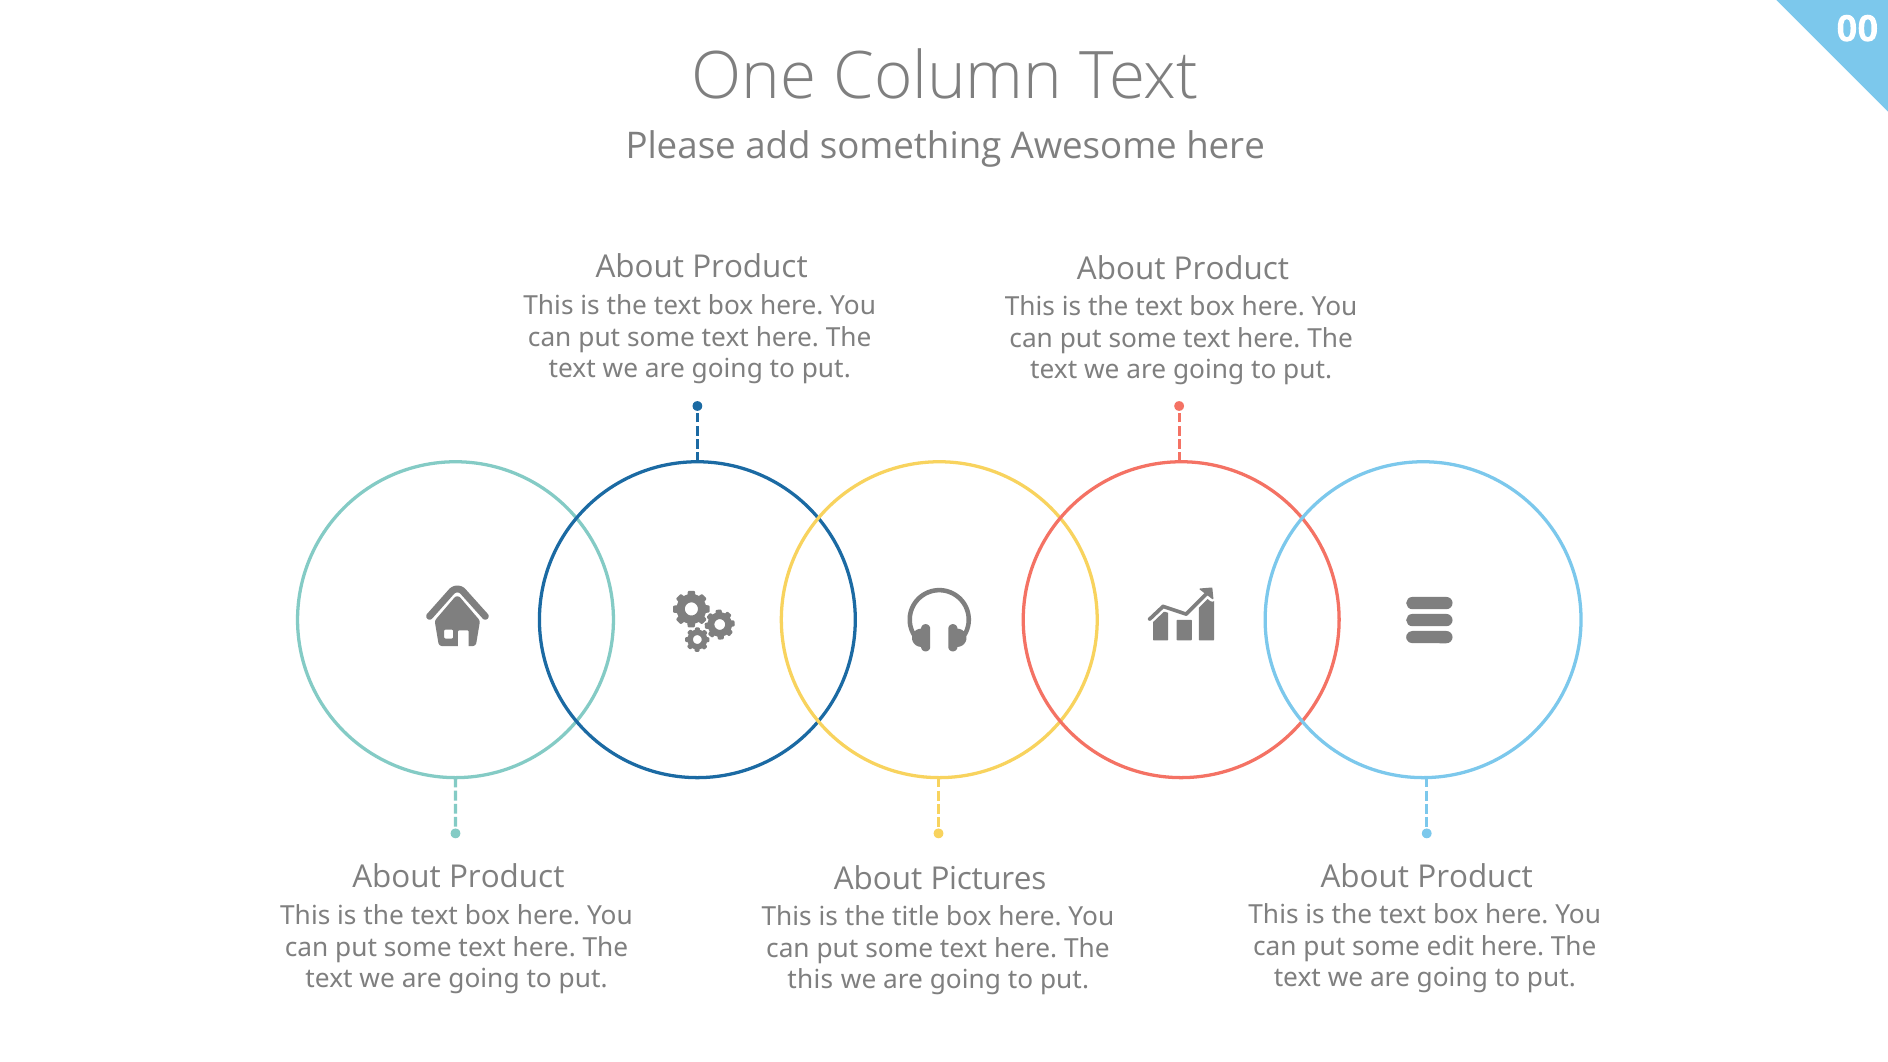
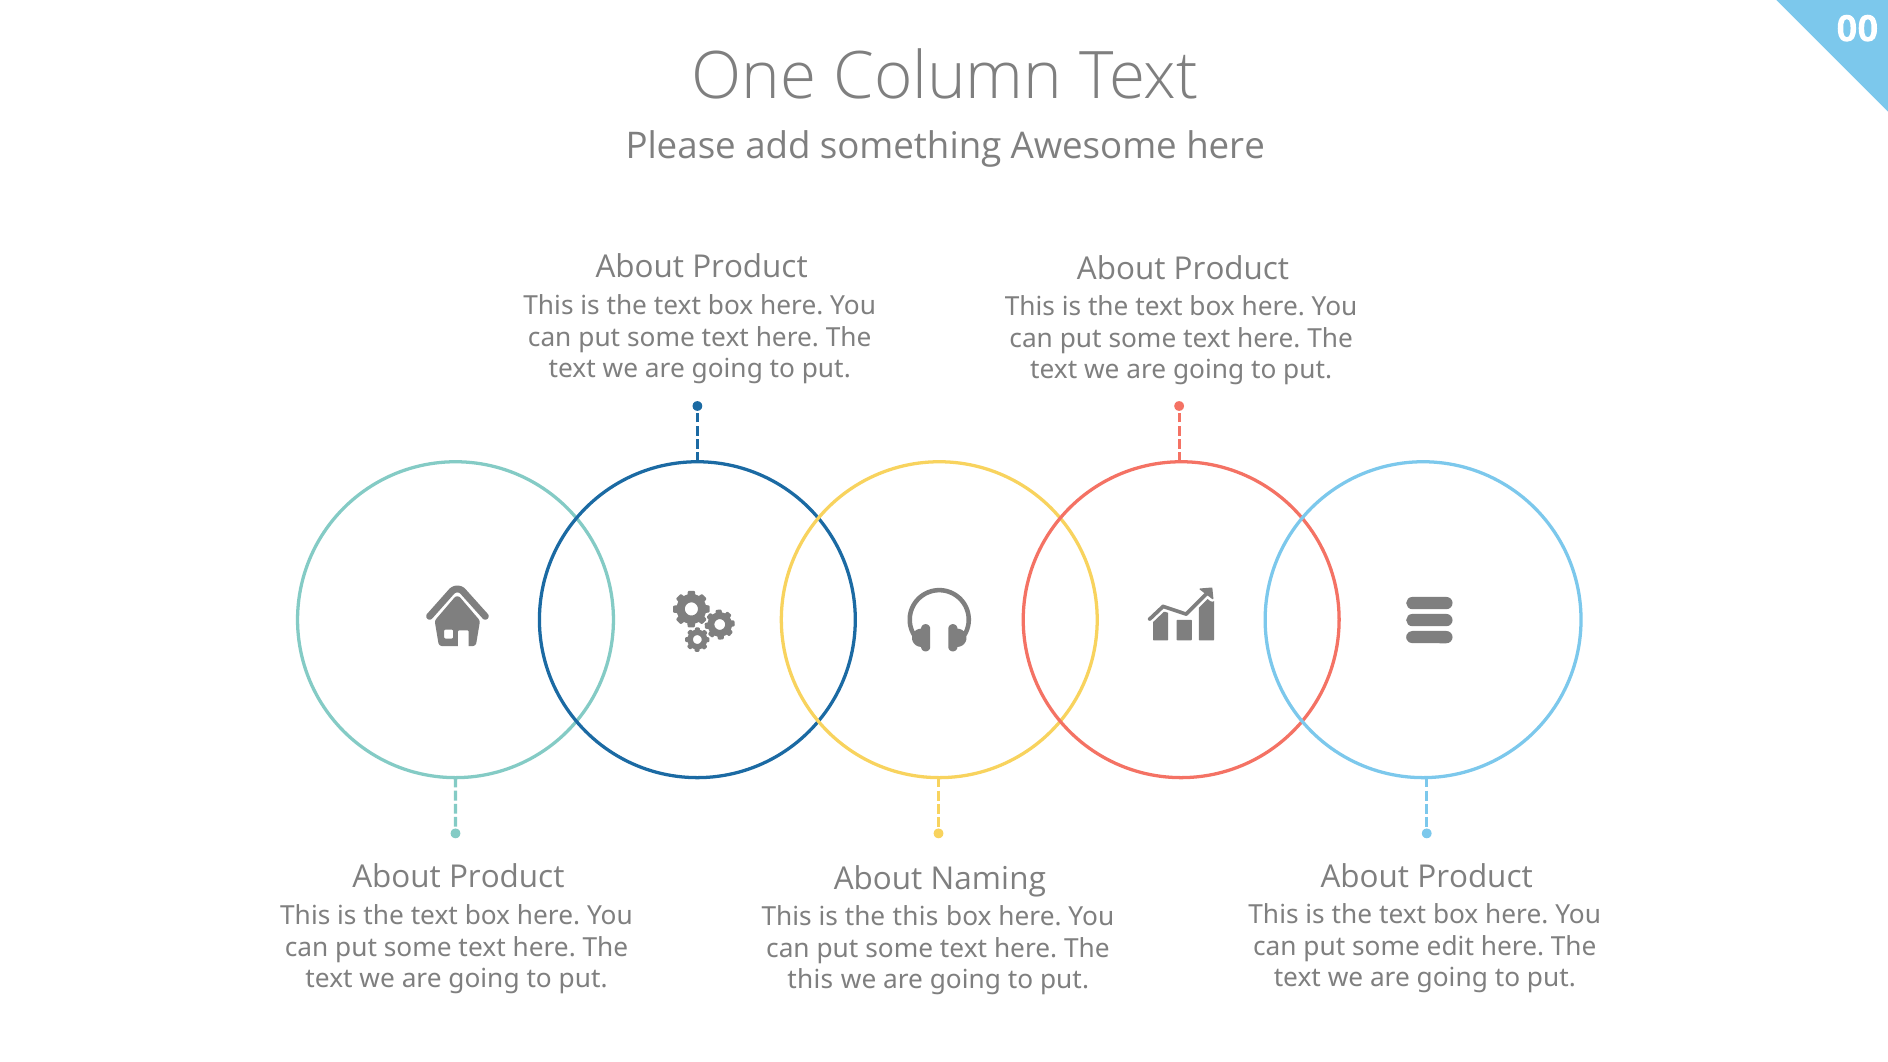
Pictures: Pictures -> Naming (988, 879)
is the title: title -> this (916, 917)
